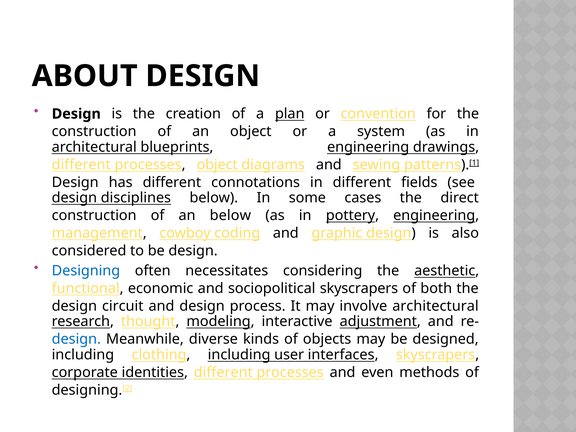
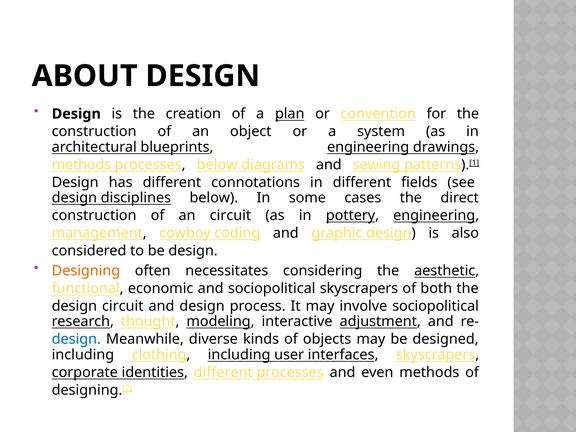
different: different -> methods (81, 165)
processes object: object -> below (217, 165)
an below: below -> circuit (230, 216)
Designing colour: blue -> orange (86, 271)
involve architectural: architectural -> sociopolitical (436, 306)
